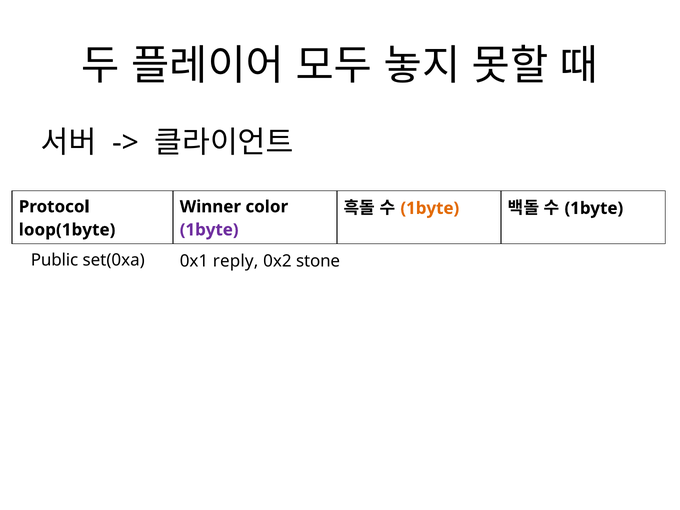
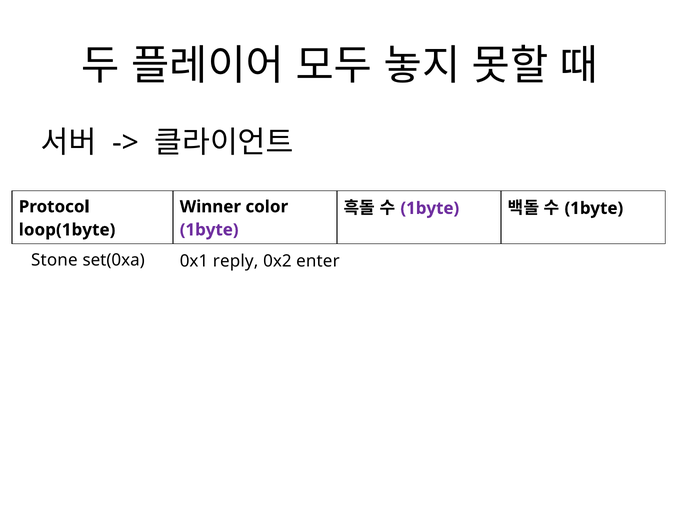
1byte colour: orange -> purple (430, 208)
Public: Public -> Stone (54, 260)
stone: stone -> enter (318, 261)
